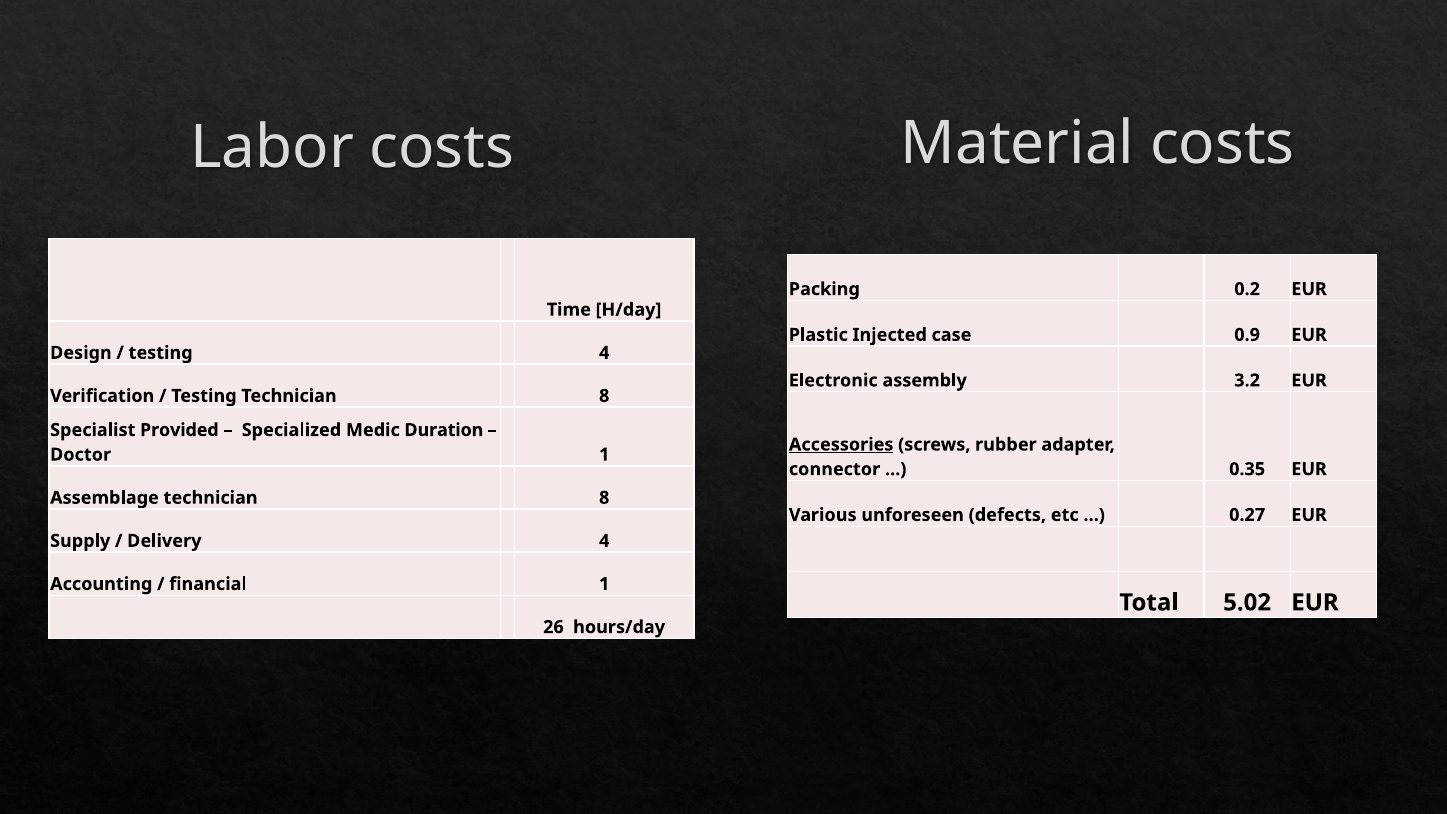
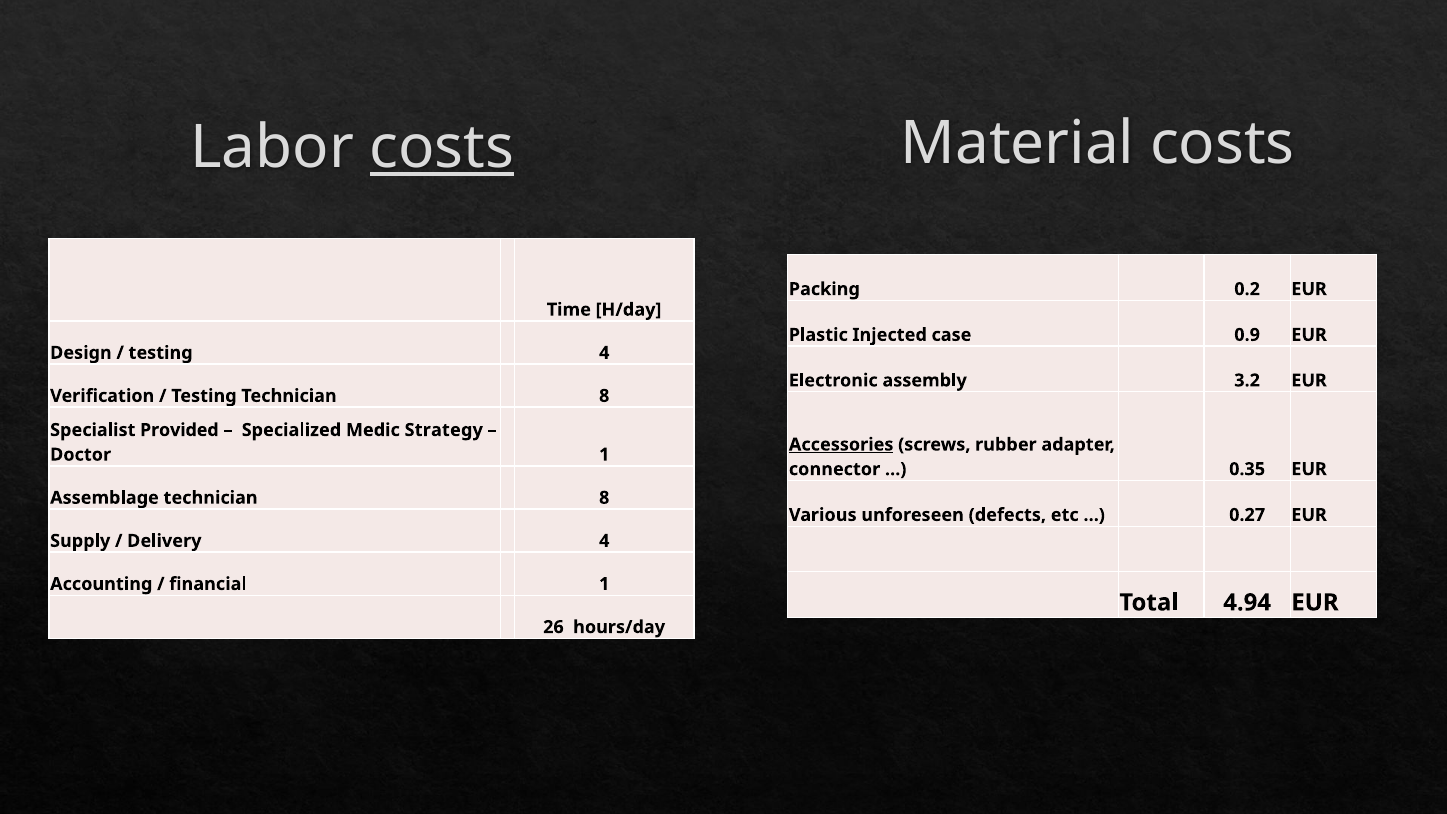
costs underline: none -> present (442, 148)
Duration: Duration -> Strategy (444, 430)
5.02: 5.02 -> 4.94 (1247, 602)
